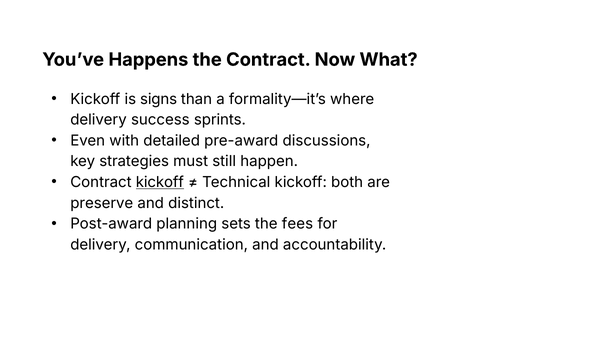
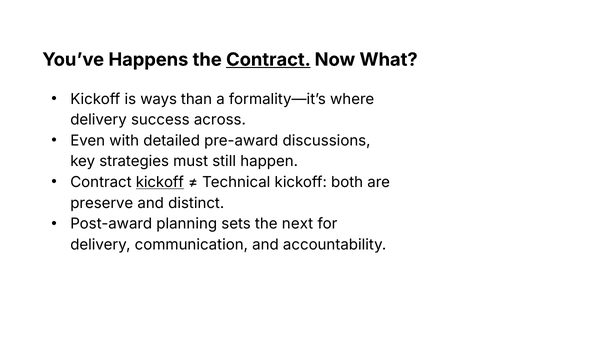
Contract underline: none -> present (268, 60)
signs: signs -> ways (159, 99)
sprints: sprints -> across (220, 120)
fees: fees -> next (297, 224)
